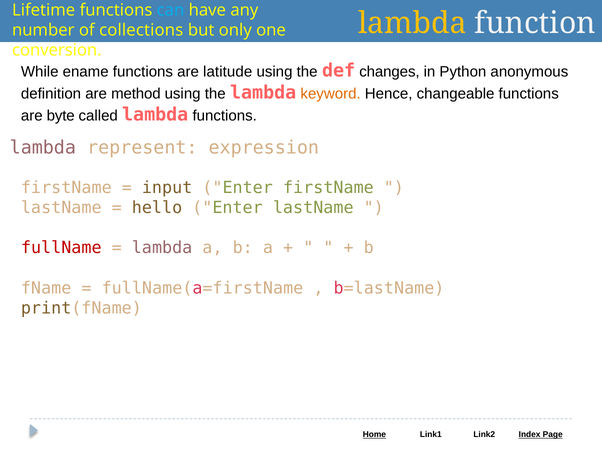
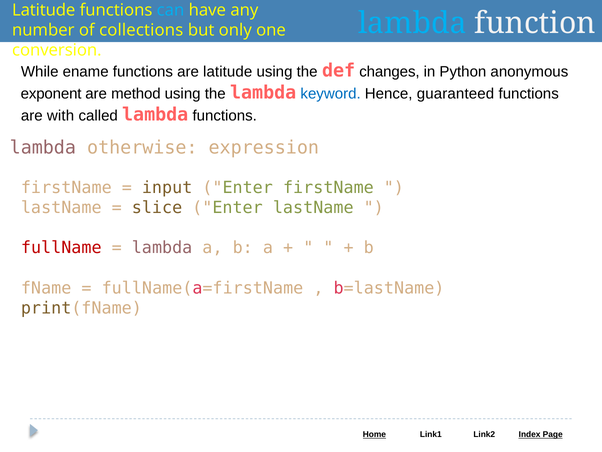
Lifetime: Lifetime -> Latitude (44, 10)
lambda colour: yellow -> light blue (412, 23)
definition: definition -> exponent (51, 94)
keyword colour: orange -> blue (331, 94)
changeable: changeable -> guaranteed (455, 94)
byte: byte -> with (61, 116)
represent: represent -> otherwise (142, 147)
hello: hello -> slice (157, 207)
